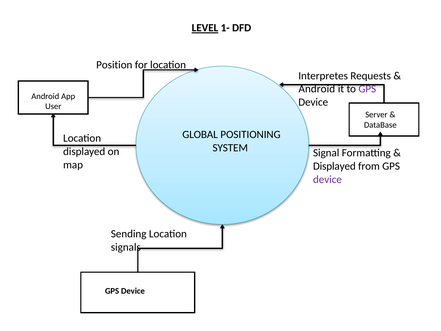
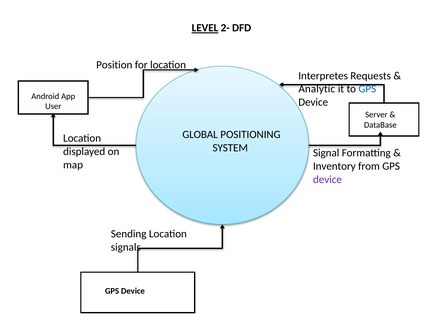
1-: 1- -> 2- (225, 28)
Android: Android -> Analytic (317, 89)
GPS colour: purple -> blue (367, 89)
Displayed: Displayed -> Inventory (334, 166)
